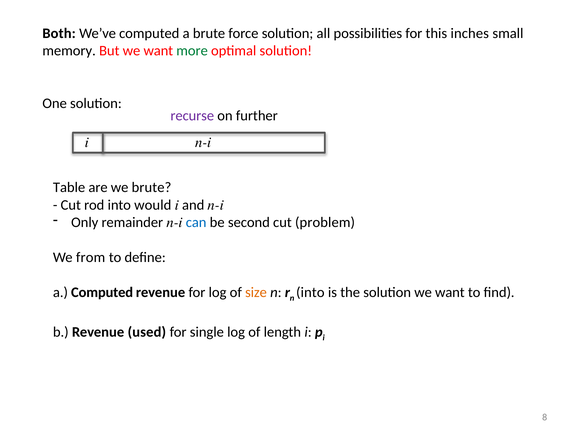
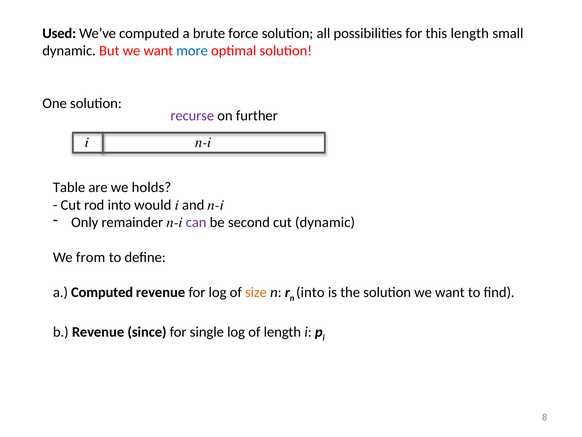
Both: Both -> Used (59, 33)
this inches: inches -> length (470, 33)
memory: memory -> dynamic (69, 51)
more colour: green -> blue (192, 51)
we brute: brute -> holds (151, 187)
can colour: blue -> purple (196, 222)
cut problem: problem -> dynamic (325, 222)
used: used -> since (147, 332)
